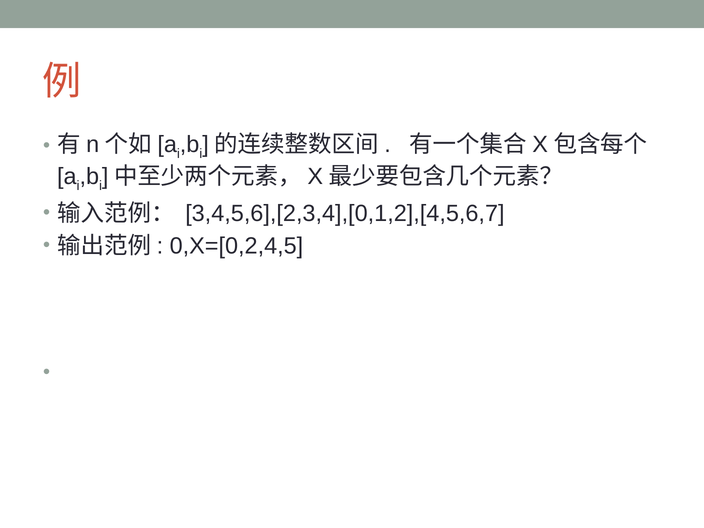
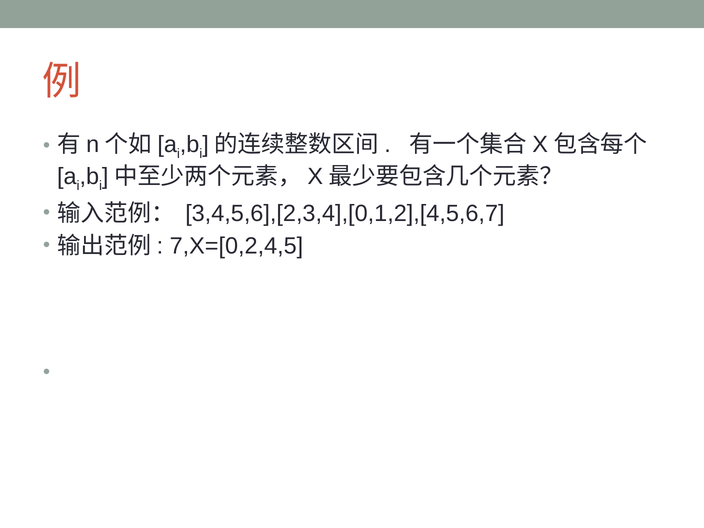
0,X=[0,2,4,5: 0,X=[0,2,4,5 -> 7,X=[0,2,4,5 (236, 246)
